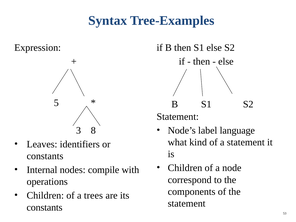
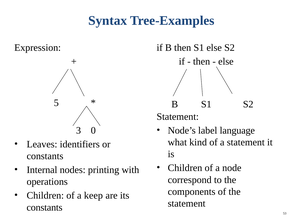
8: 8 -> 0 (93, 130)
compile: compile -> printing (104, 170)
trees: trees -> keep (93, 196)
